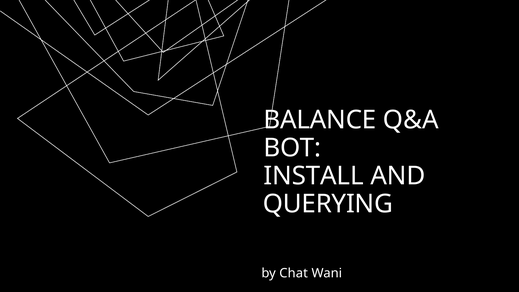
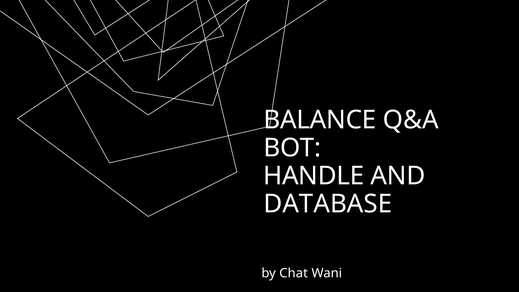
INSTALL: INSTALL -> HANDLE (314, 176)
QUERYING: QUERYING -> DATABASE (328, 204)
